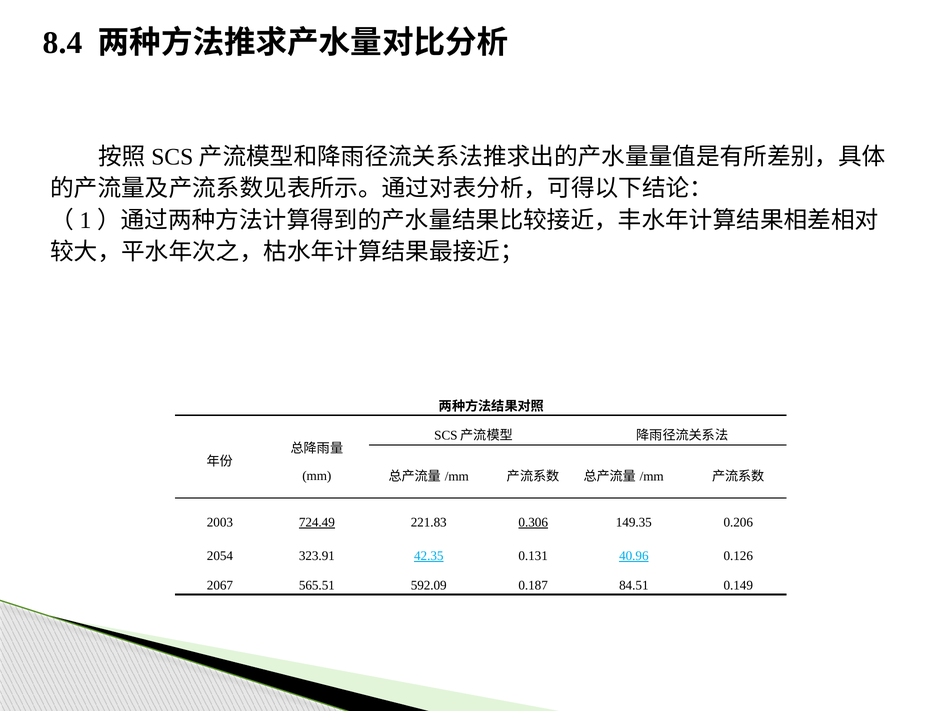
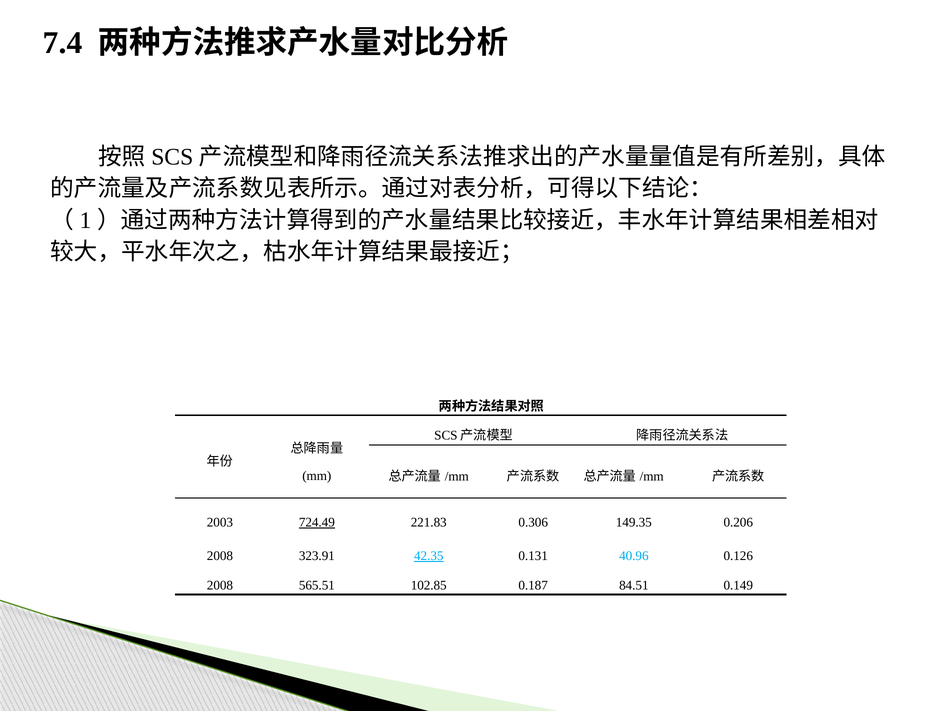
8.4: 8.4 -> 7.4 (63, 43)
0.306 underline: present -> none (533, 522)
2054: 2054 -> 2008 (220, 555)
40.96 underline: present -> none (634, 555)
2067: 2067 -> 2008 (220, 585)
592.09: 592.09 -> 102.85 (429, 585)
